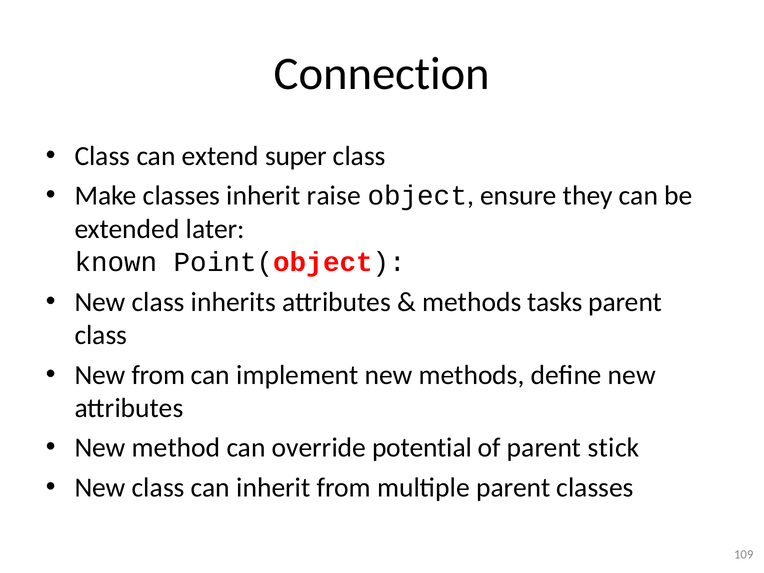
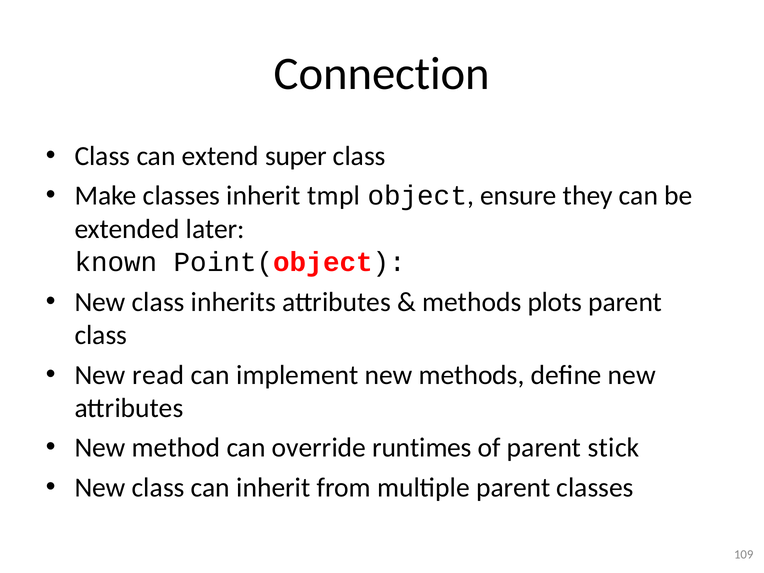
raise: raise -> tmpl (334, 196)
tasks: tasks -> plots (555, 302)
New from: from -> read (158, 375)
potential: potential -> runtimes (422, 448)
